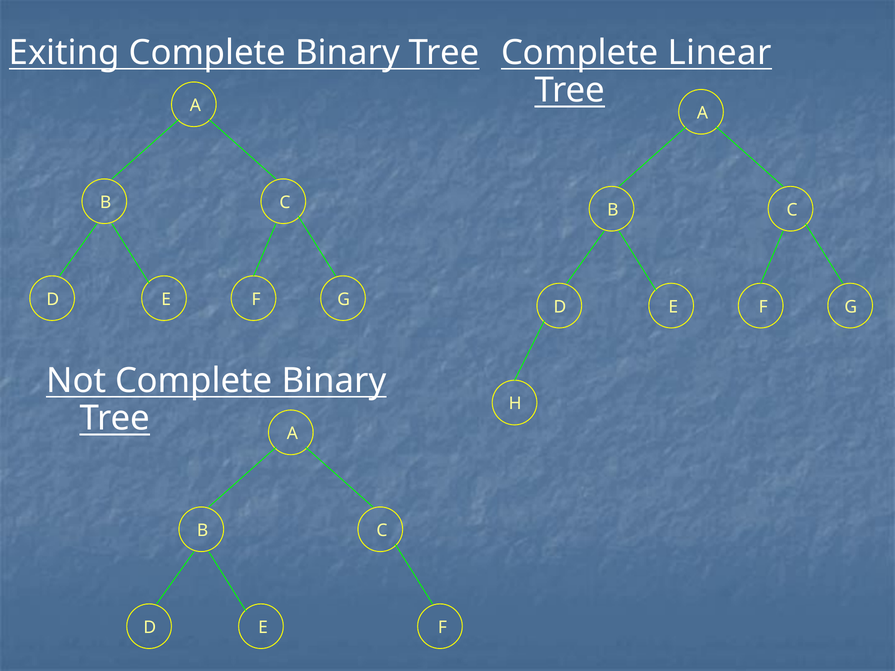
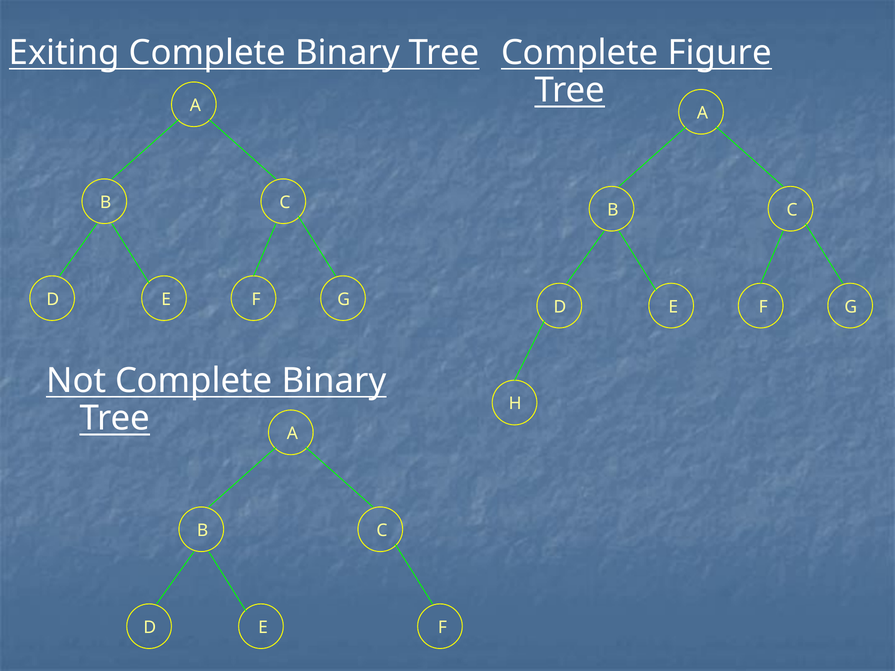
Linear: Linear -> Figure (720, 53)
